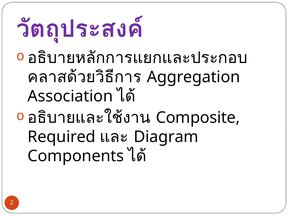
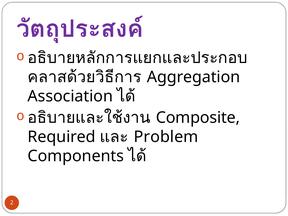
Diagram: Diagram -> Problem (166, 137)
